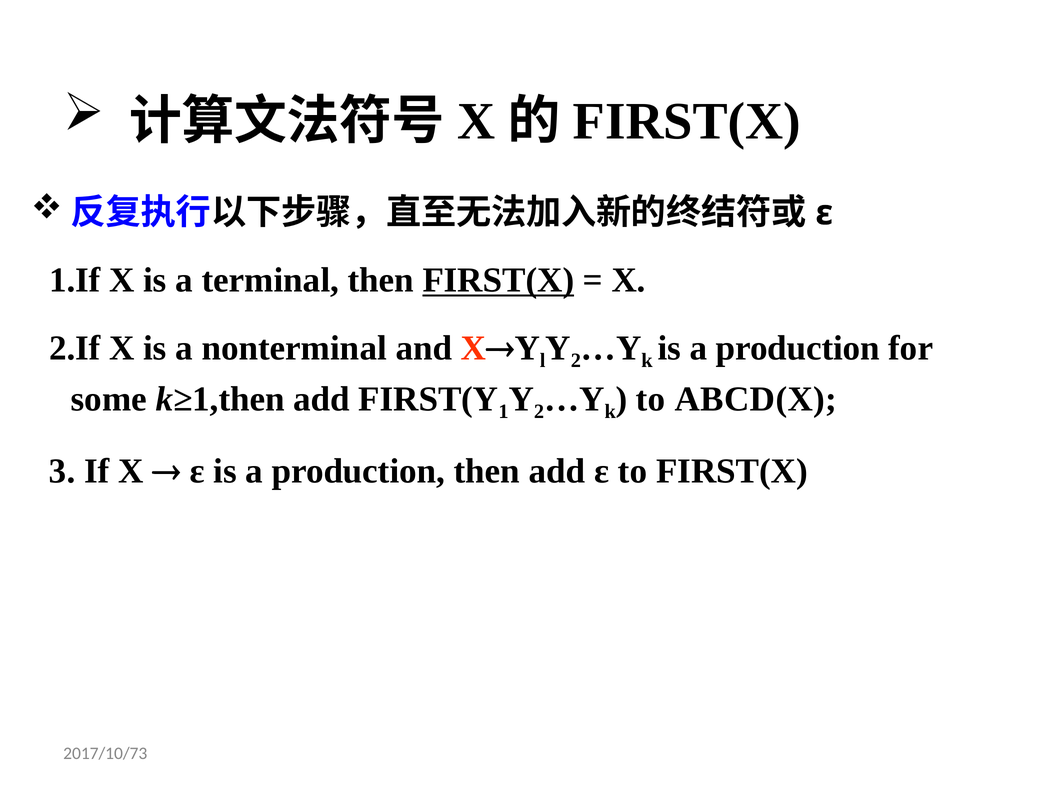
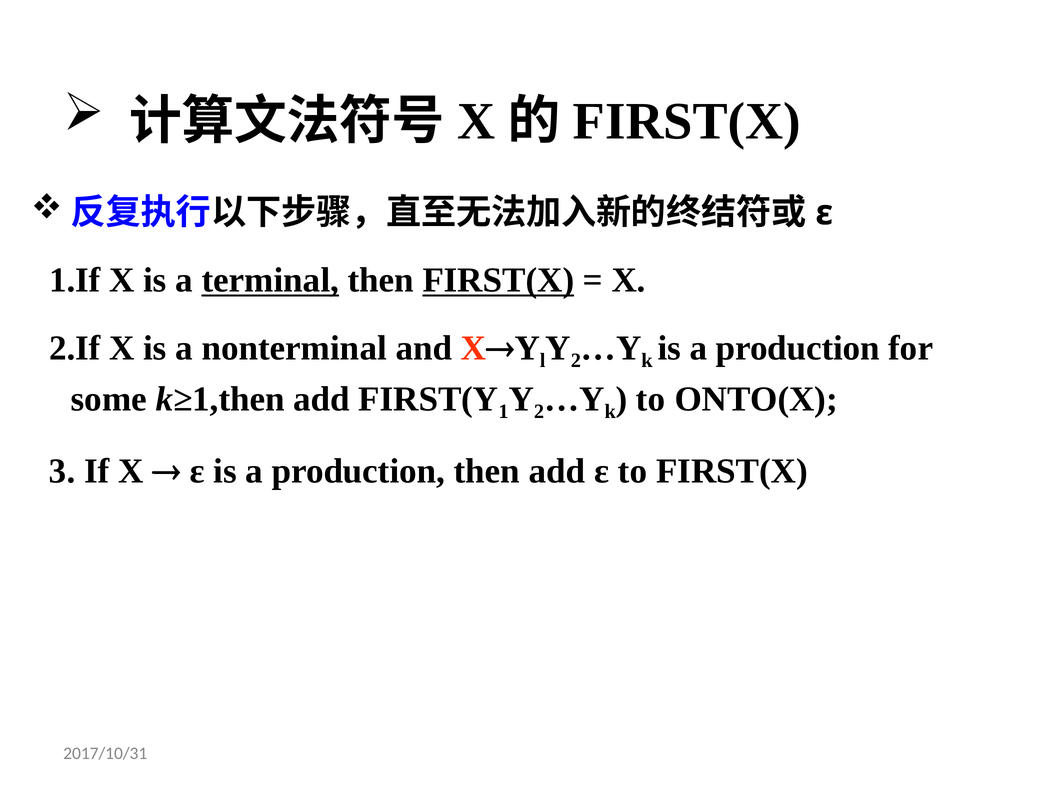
terminal underline: none -> present (270, 280)
ABCD(X: ABCD(X -> ONTO(X (756, 400)
2017/10/73: 2017/10/73 -> 2017/10/31 (105, 754)
